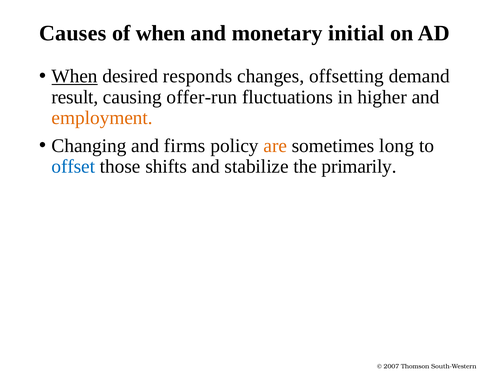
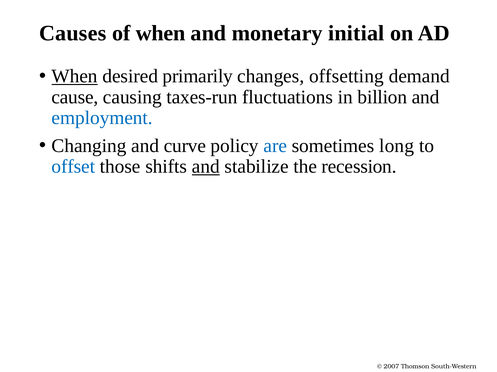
responds: responds -> primarily (198, 76)
result: result -> cause (75, 97)
offer-run: offer-run -> taxes-run (202, 97)
higher: higher -> billion (382, 97)
employment colour: orange -> blue (102, 118)
firms: firms -> curve (185, 146)
are colour: orange -> blue (275, 146)
and underline: none -> present (206, 167)
primarily: primarily -> recession (359, 167)
